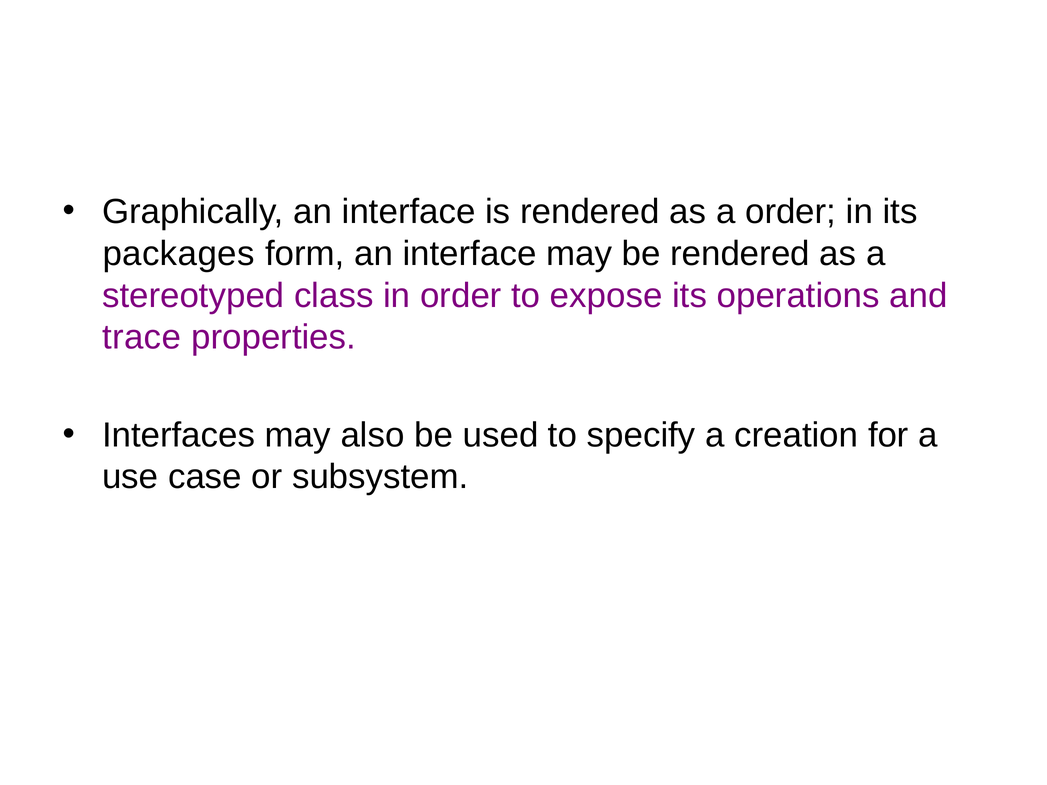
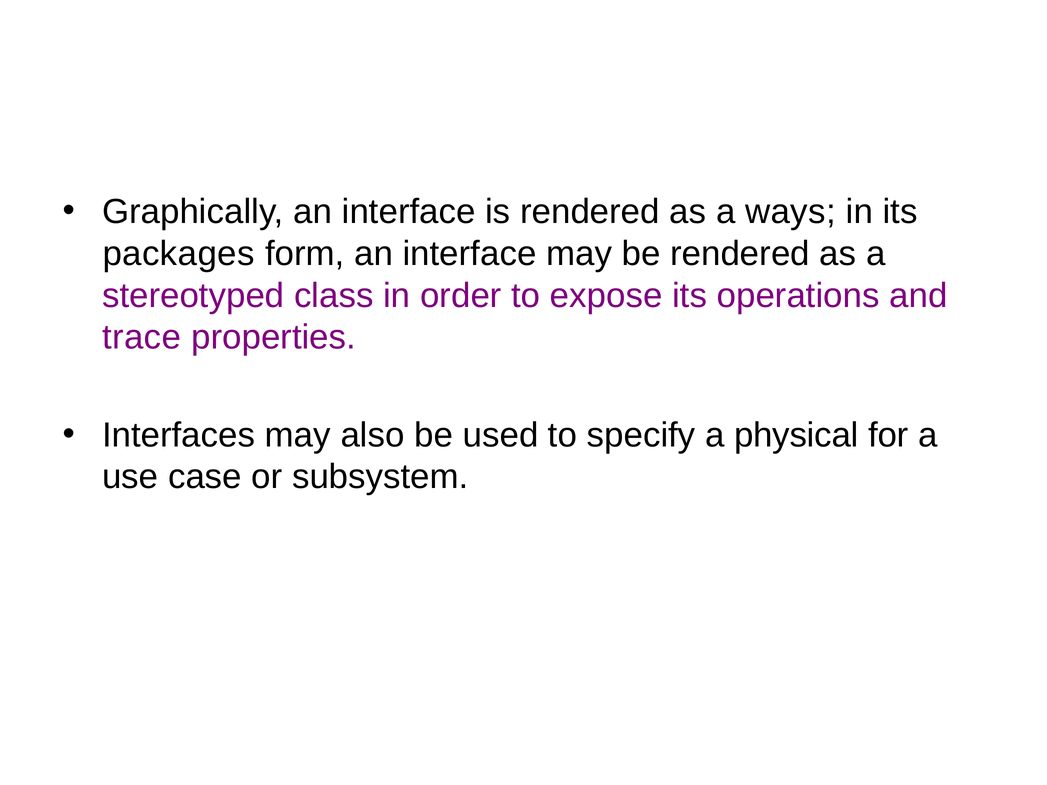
a order: order -> ways (790, 212)
creation: creation -> physical (796, 435)
